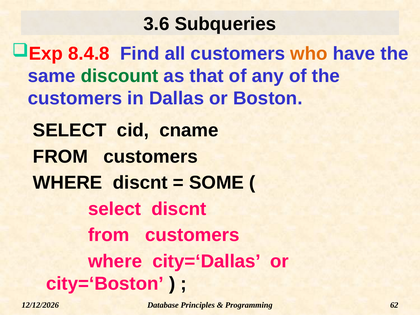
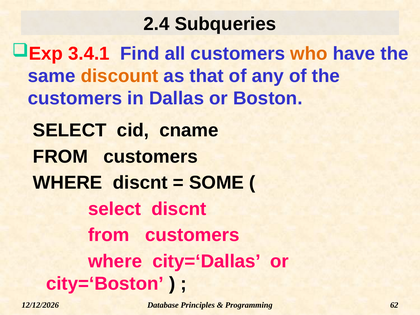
3.6: 3.6 -> 2.4 (156, 24)
8.4.8: 8.4.8 -> 3.4.1 (89, 54)
discount colour: green -> orange (120, 76)
